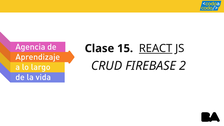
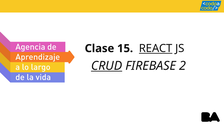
CRUD underline: none -> present (107, 66)
